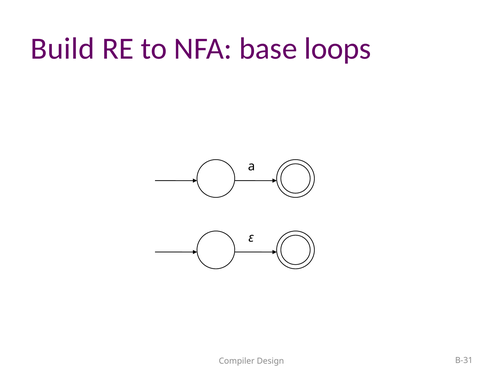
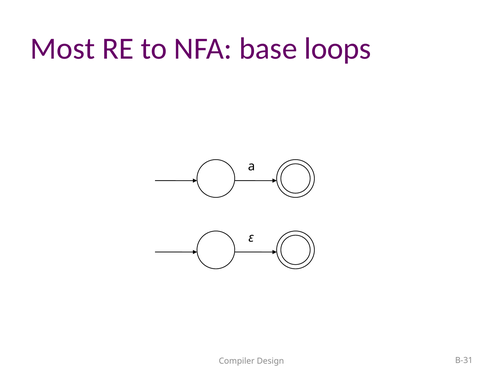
Build: Build -> Most (63, 49)
